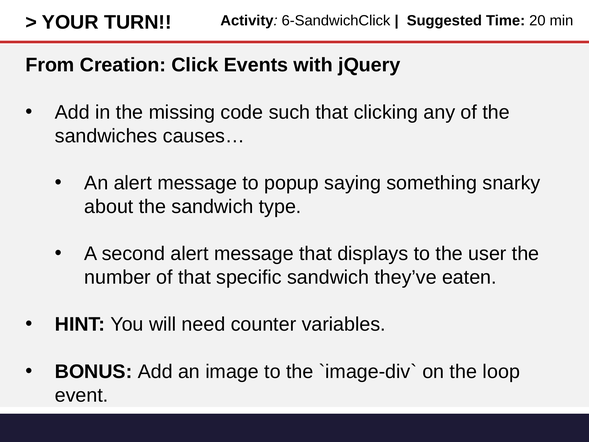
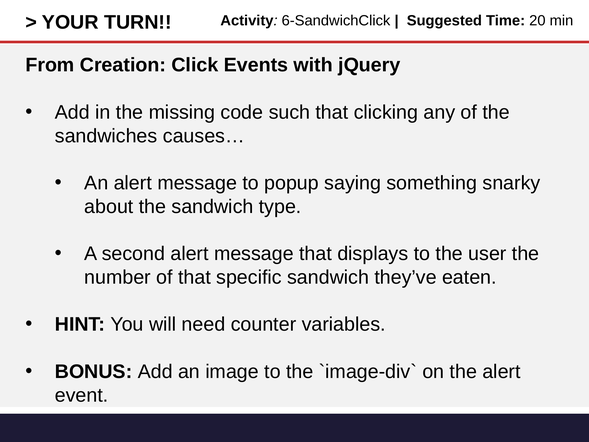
the loop: loop -> alert (501, 371)
